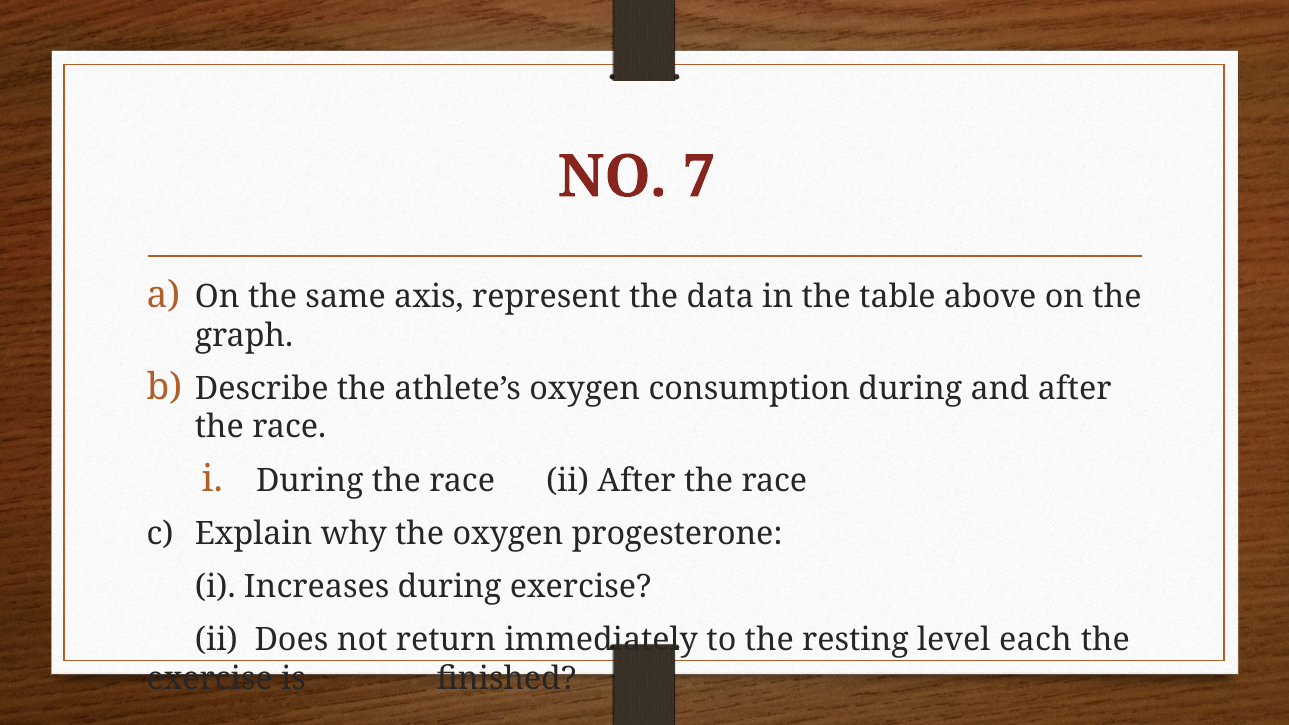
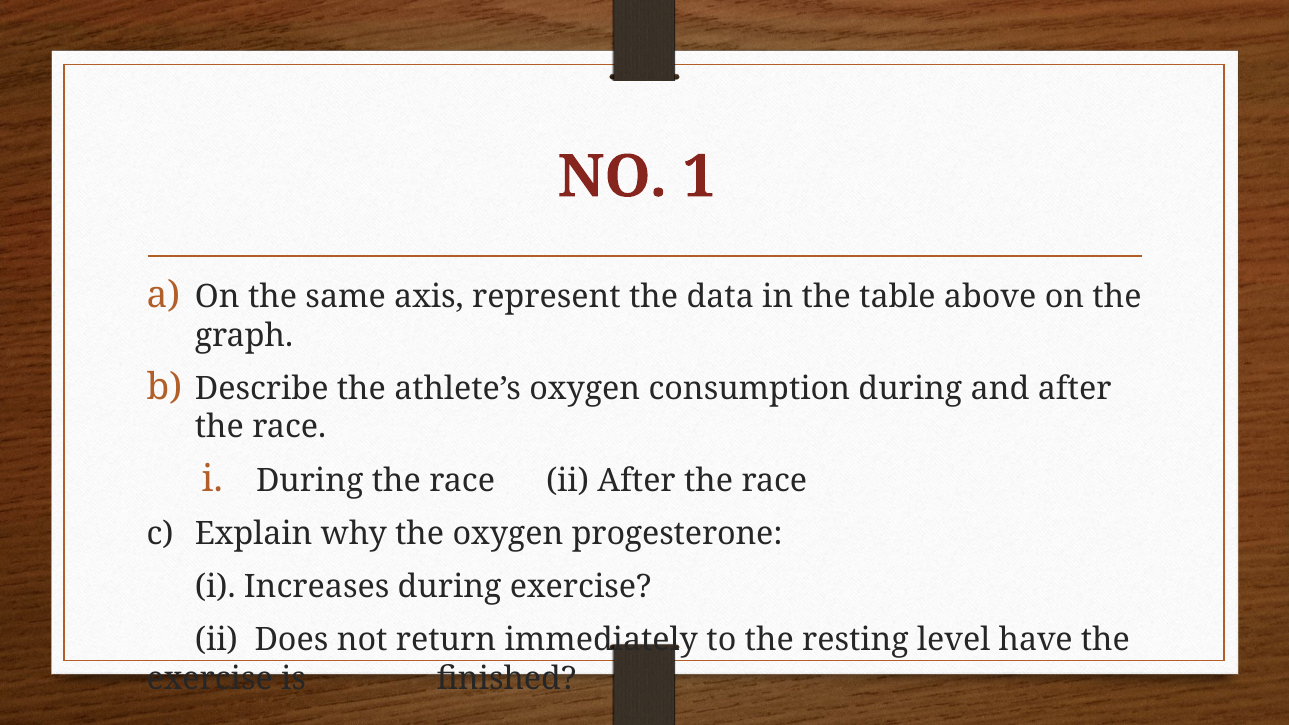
7: 7 -> 1 (699, 177)
each: each -> have (1036, 640)
